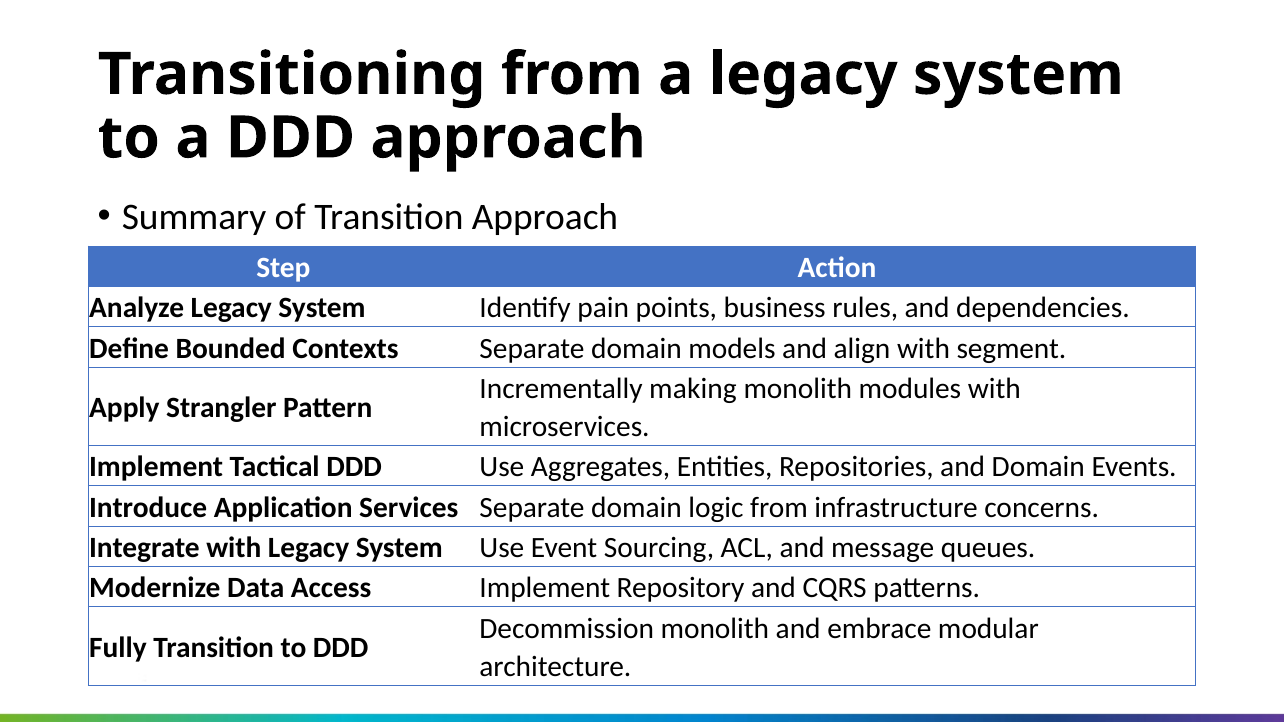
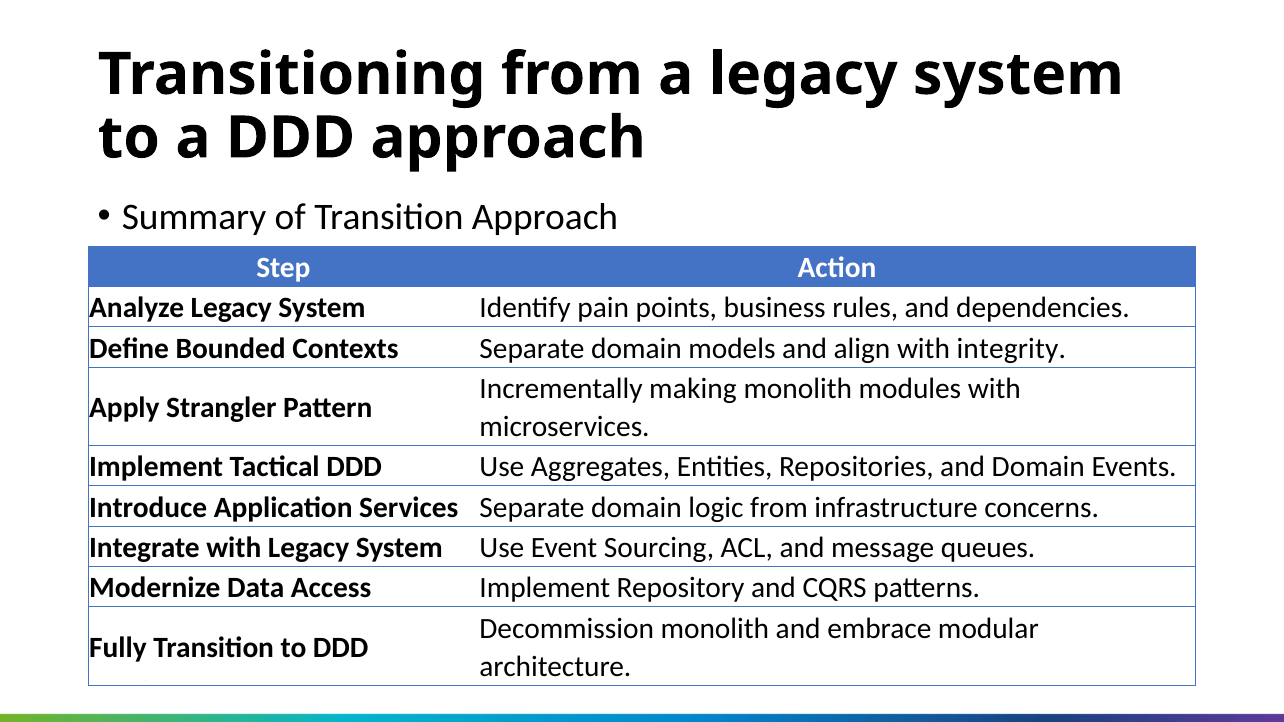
segment: segment -> integrity (1011, 348)
